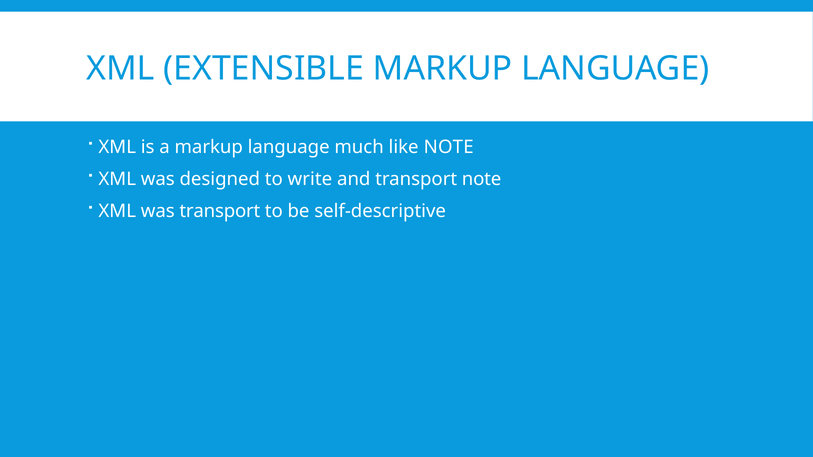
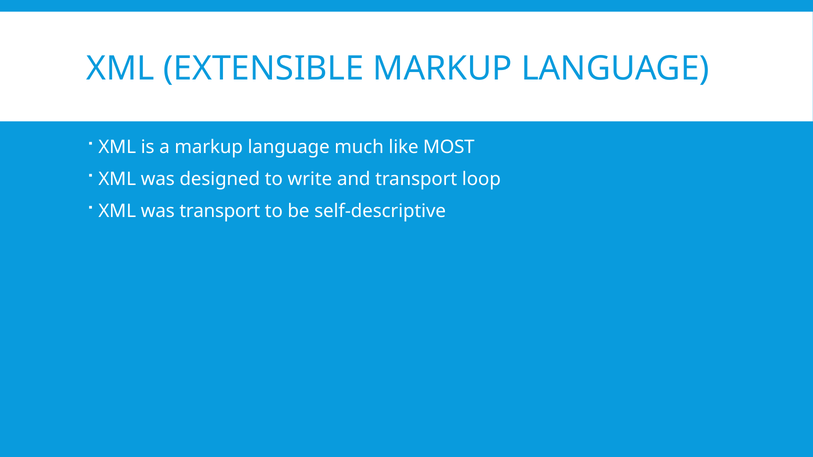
like NOTE: NOTE -> MOST (449, 147)
transport note: note -> loop (481, 179)
